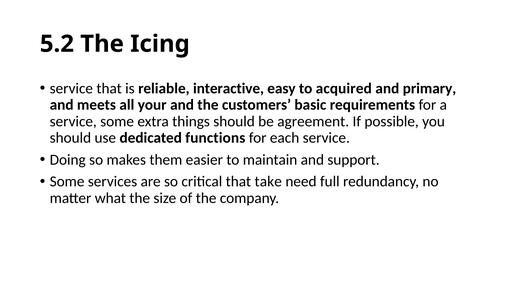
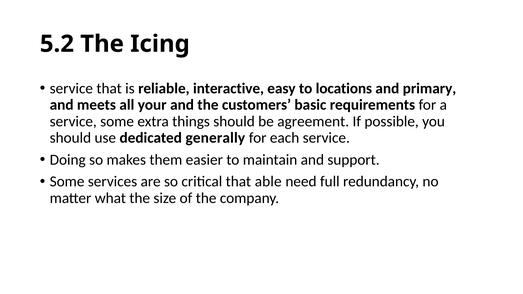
acquired: acquired -> locations (344, 88)
functions: functions -> generally (215, 138)
take: take -> able (268, 182)
